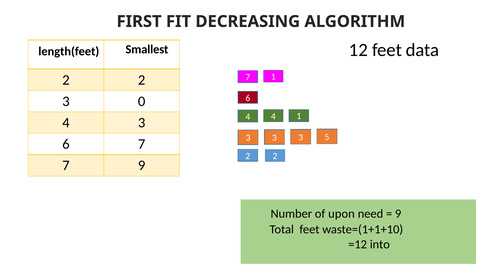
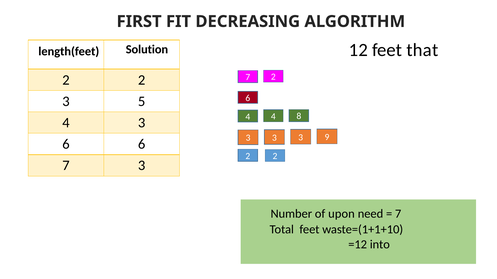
data: data -> that (422, 50)
Smallest: Smallest -> Solution (147, 50)
7 1: 1 -> 2 (273, 77)
0: 0 -> 5 (142, 102)
4 1: 1 -> 8 (299, 116)
5: 5 -> 9 (327, 137)
7: 7 -> 6 (142, 144)
7 9: 9 -> 3 (142, 166)
9: 9 -> 7 (398, 214)
